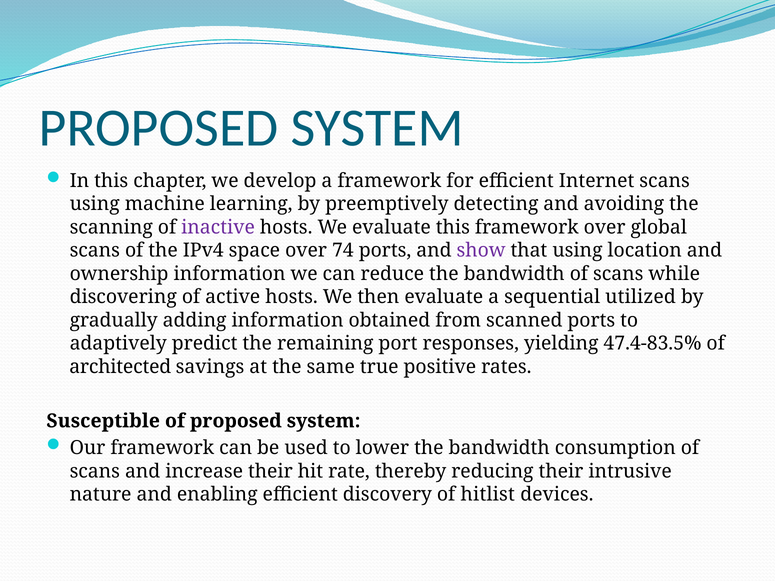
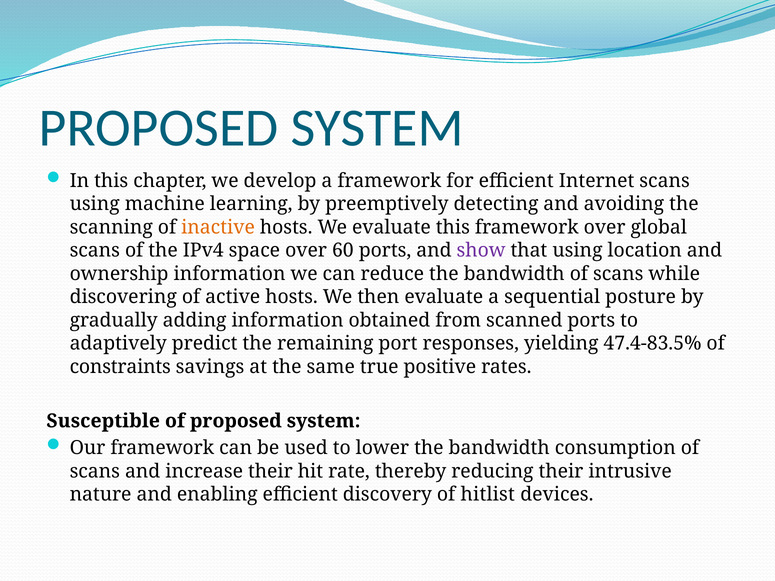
inactive colour: purple -> orange (218, 227)
74: 74 -> 60 (343, 251)
utilized: utilized -> posture (641, 297)
architected: architected -> constraints (120, 367)
